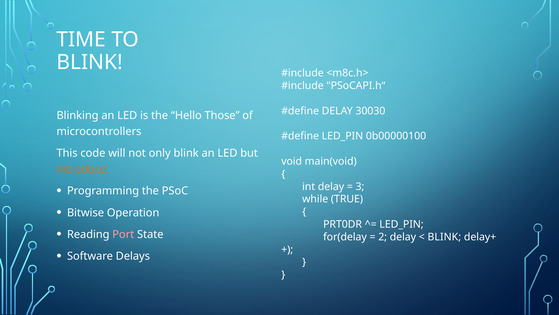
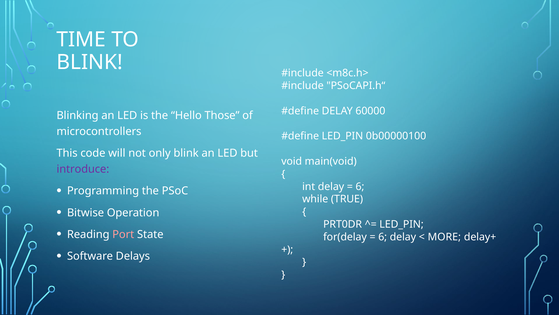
30030: 30030 -> 60000 (370, 111)
introduce colour: orange -> purple (83, 169)
3: 3 -> 6 (360, 186)
2: 2 -> 6 (383, 237)
BLINK: BLINK -> MORE (444, 237)
